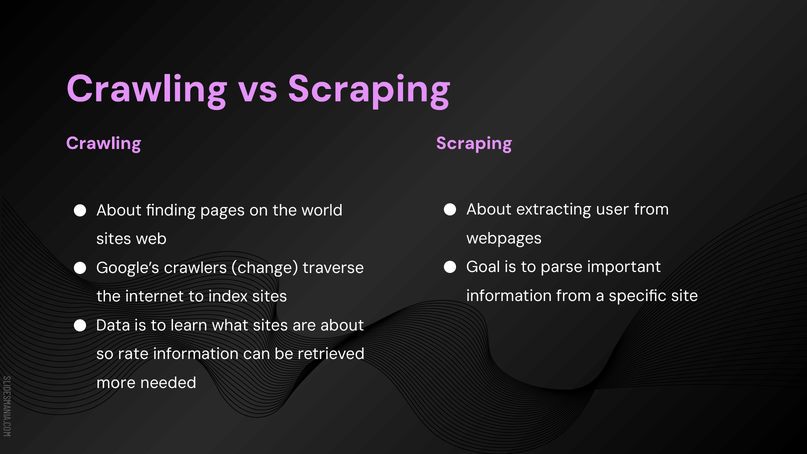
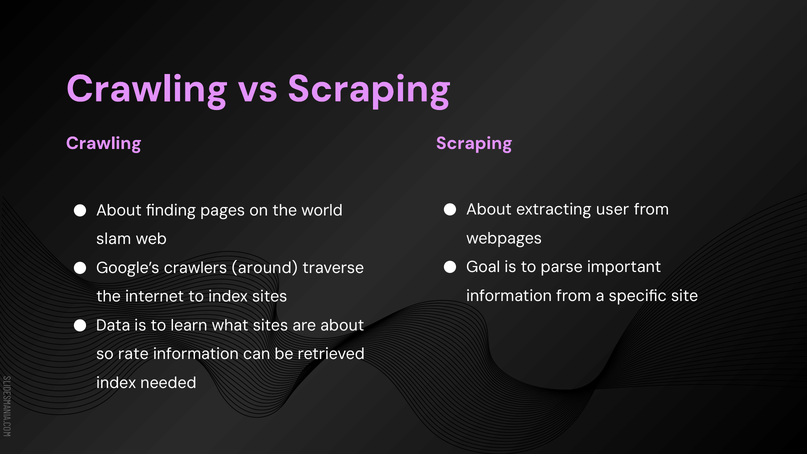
sites: sites -> slam (114, 239)
change: change -> around (265, 268)
more: more -> index (116, 383)
